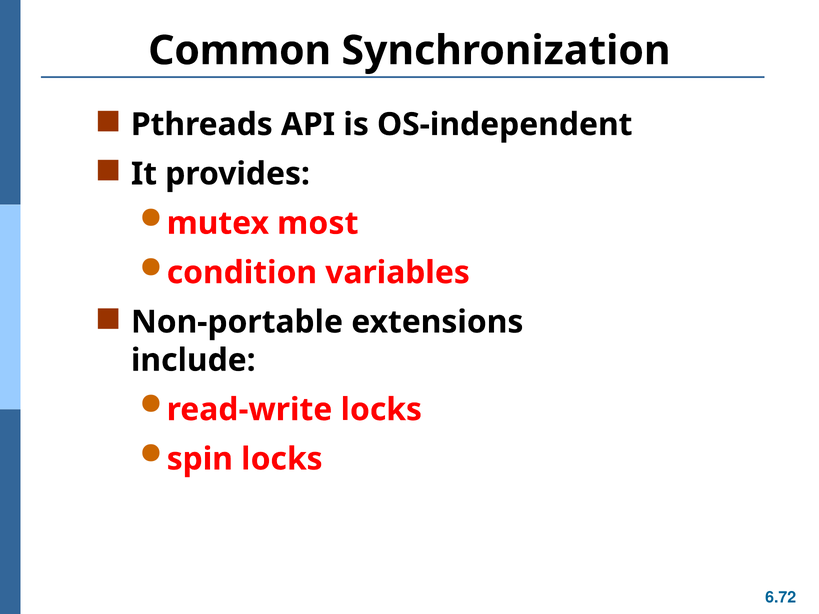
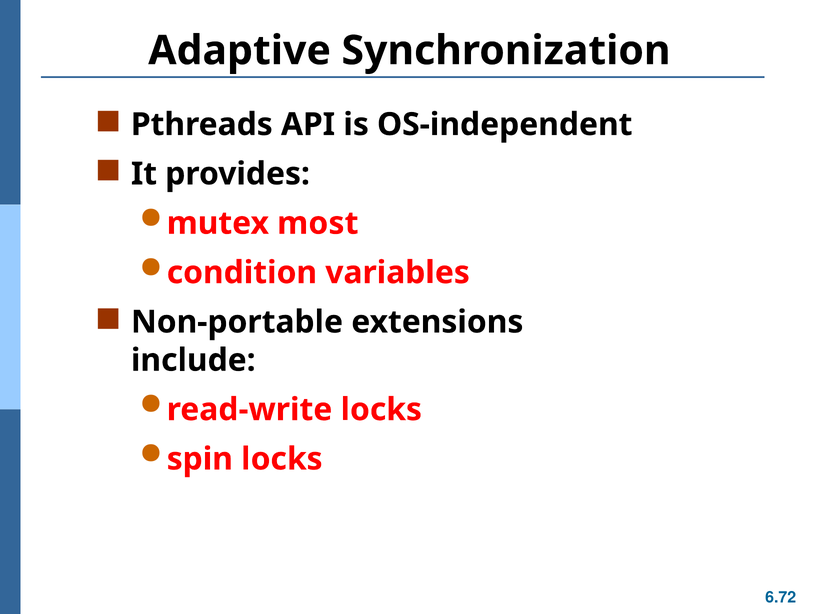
Common: Common -> Adaptive (240, 51)
